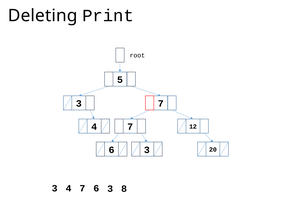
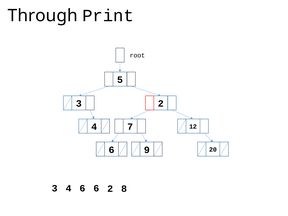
Deleting: Deleting -> Through (43, 16)
3 7: 7 -> 2 (161, 104)
3: 3 -> 9 (147, 150)
3 4 7: 7 -> 6 (82, 188)
3: 3 -> 2 (110, 189)
